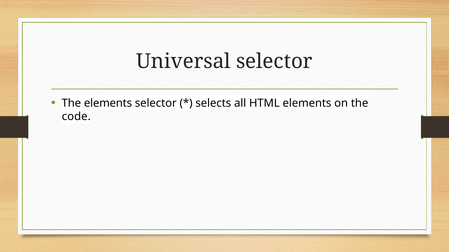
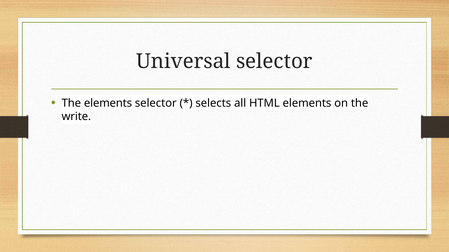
code: code -> write (76, 117)
